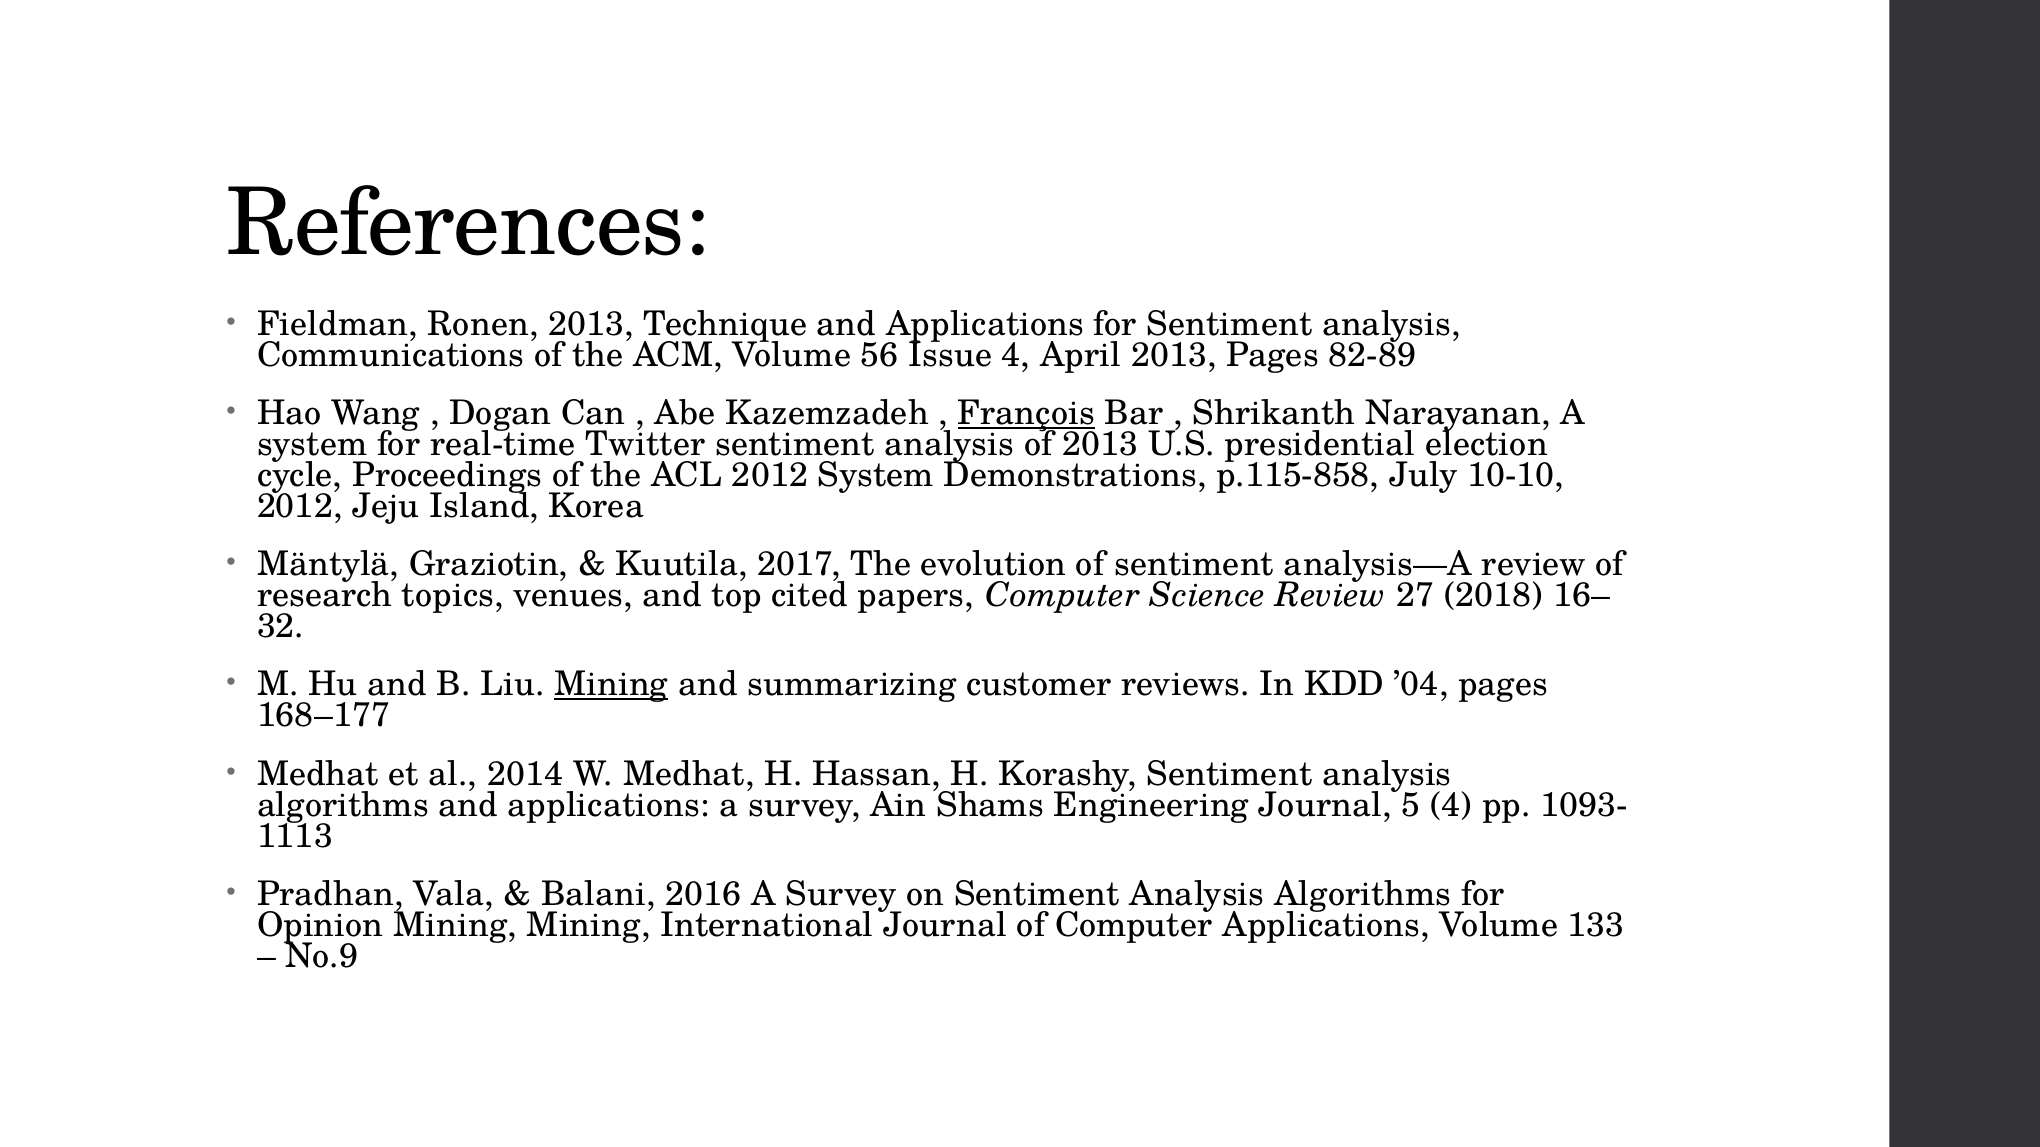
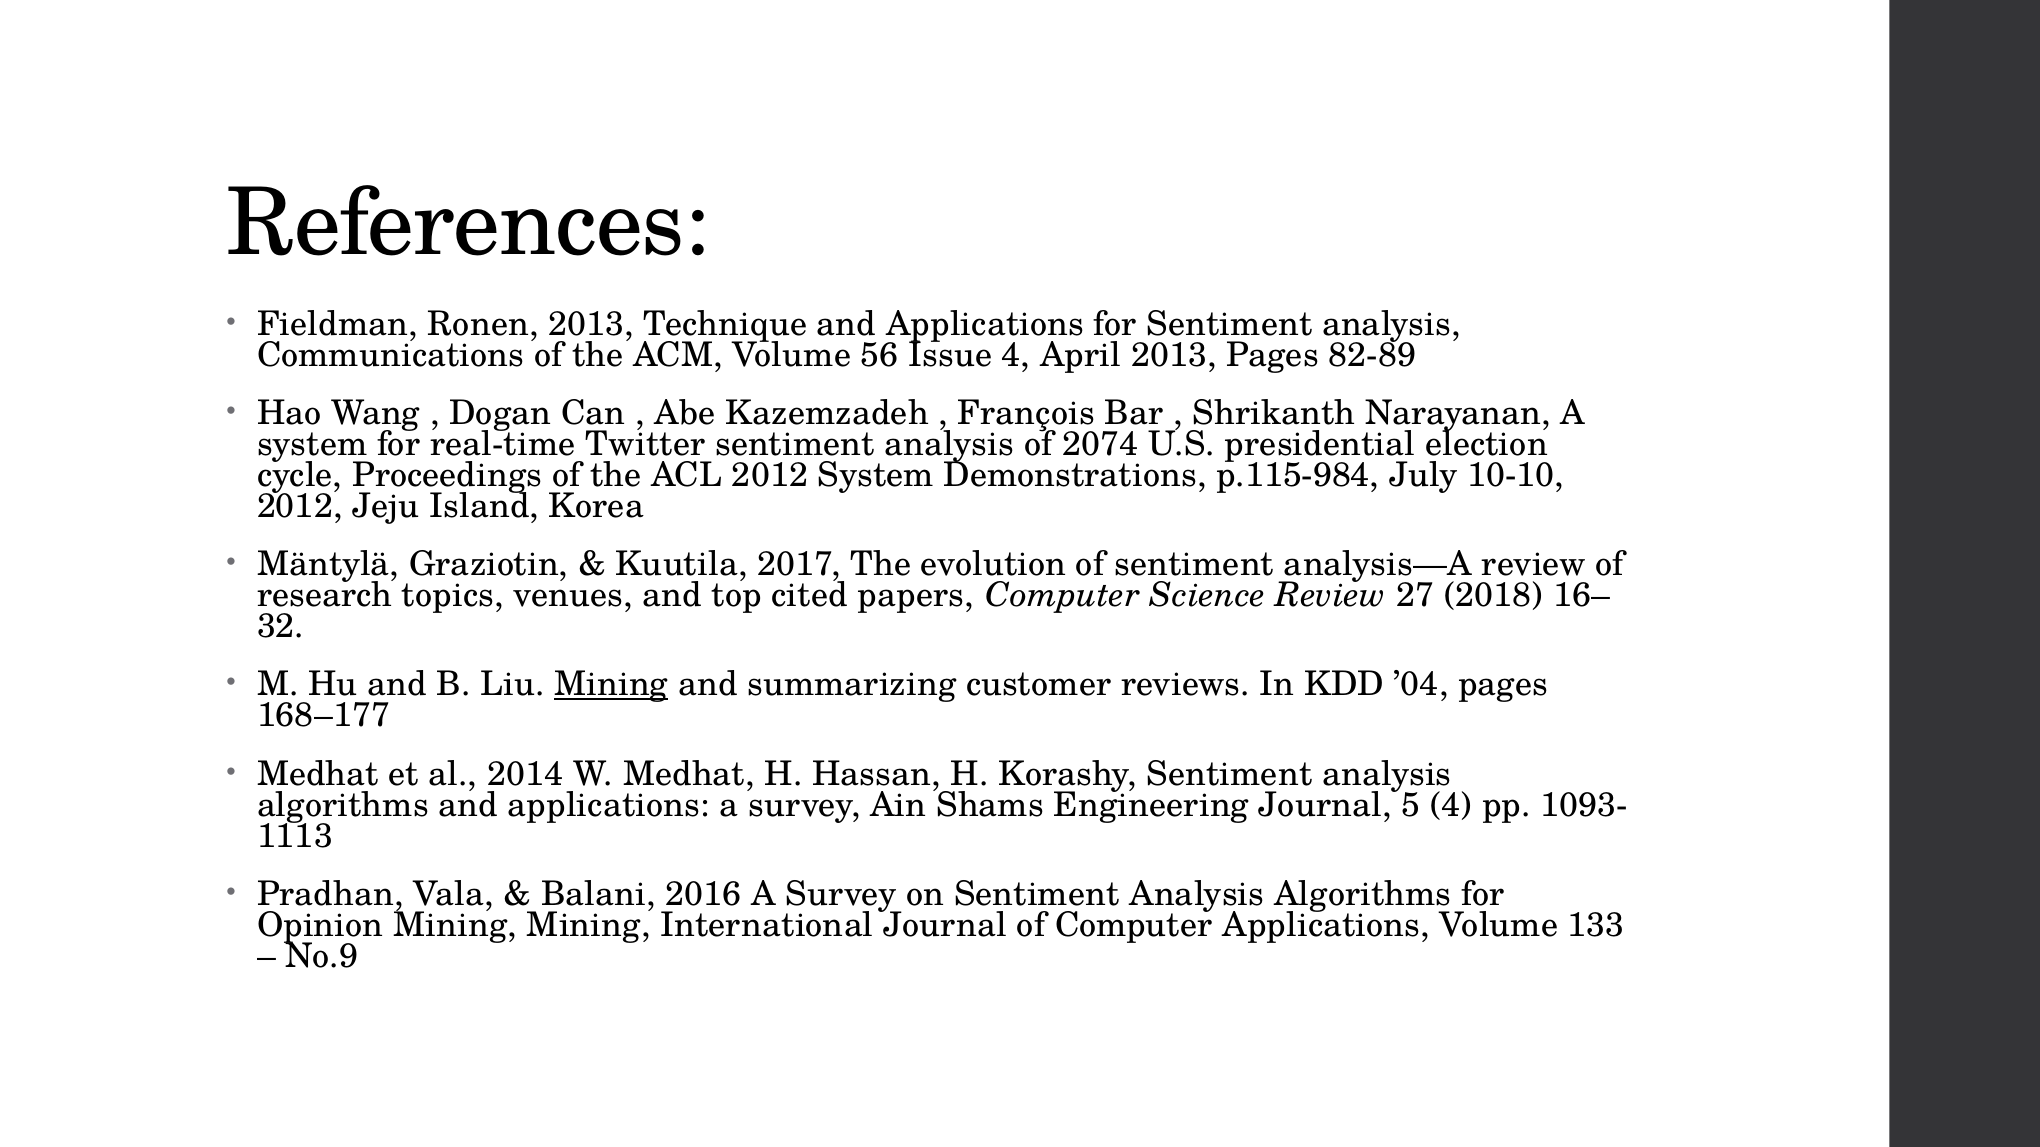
François underline: present -> none (1026, 413)
of 2013: 2013 -> 2074 (1100, 444)
p.115-858: p.115-858 -> p.115-984 (1298, 475)
